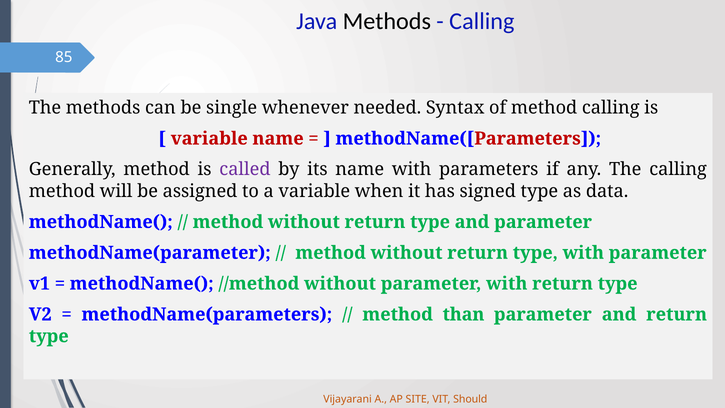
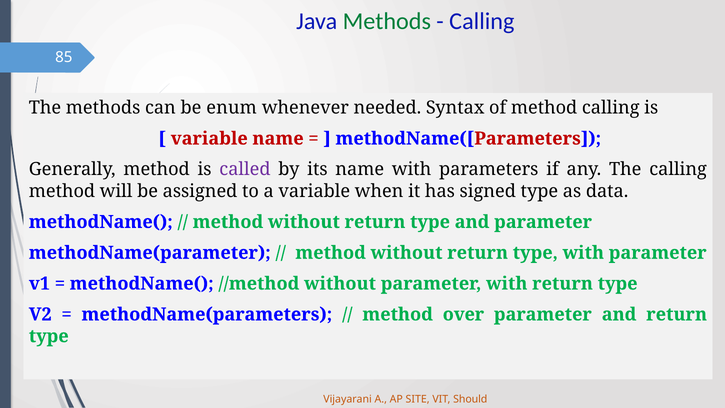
Methods colour: black -> green (387, 21)
single: single -> enum (232, 108)
than: than -> over (463, 314)
